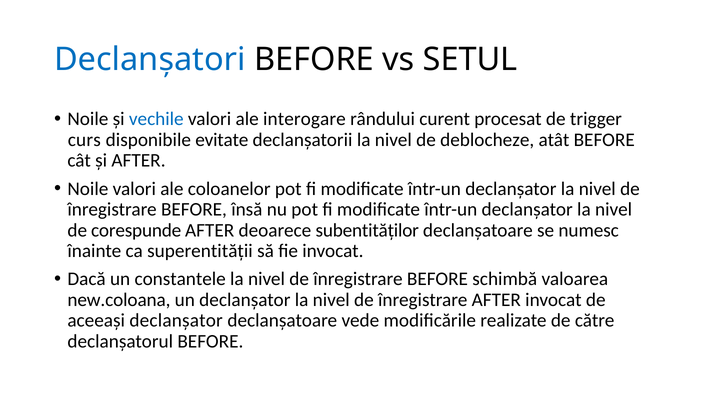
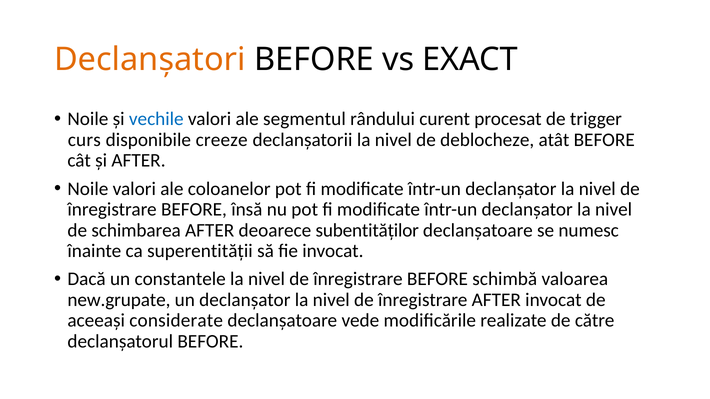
Declanşatori colour: blue -> orange (150, 60)
SETUL: SETUL -> EXACT (470, 60)
interogare: interogare -> segmentul (304, 119)
evitate: evitate -> creeze (222, 140)
corespunde: corespunde -> schimbarea (136, 230)
new.coloana: new.coloana -> new.grupate (119, 300)
aceeaşi declanşator: declanşator -> considerate (176, 321)
